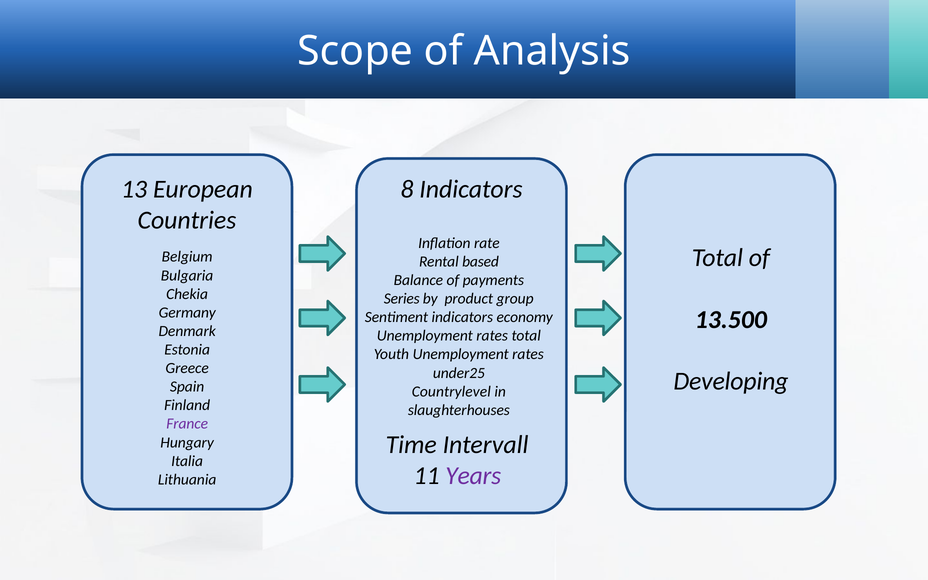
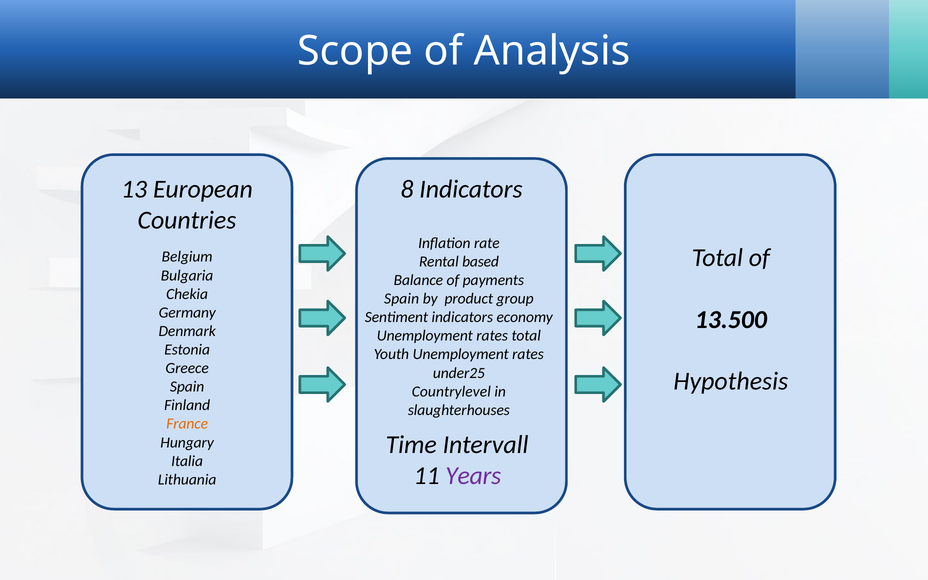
Series: Series -> Spain (402, 299)
Developing: Developing -> Hypothesis (731, 381)
France colour: purple -> orange (187, 424)
